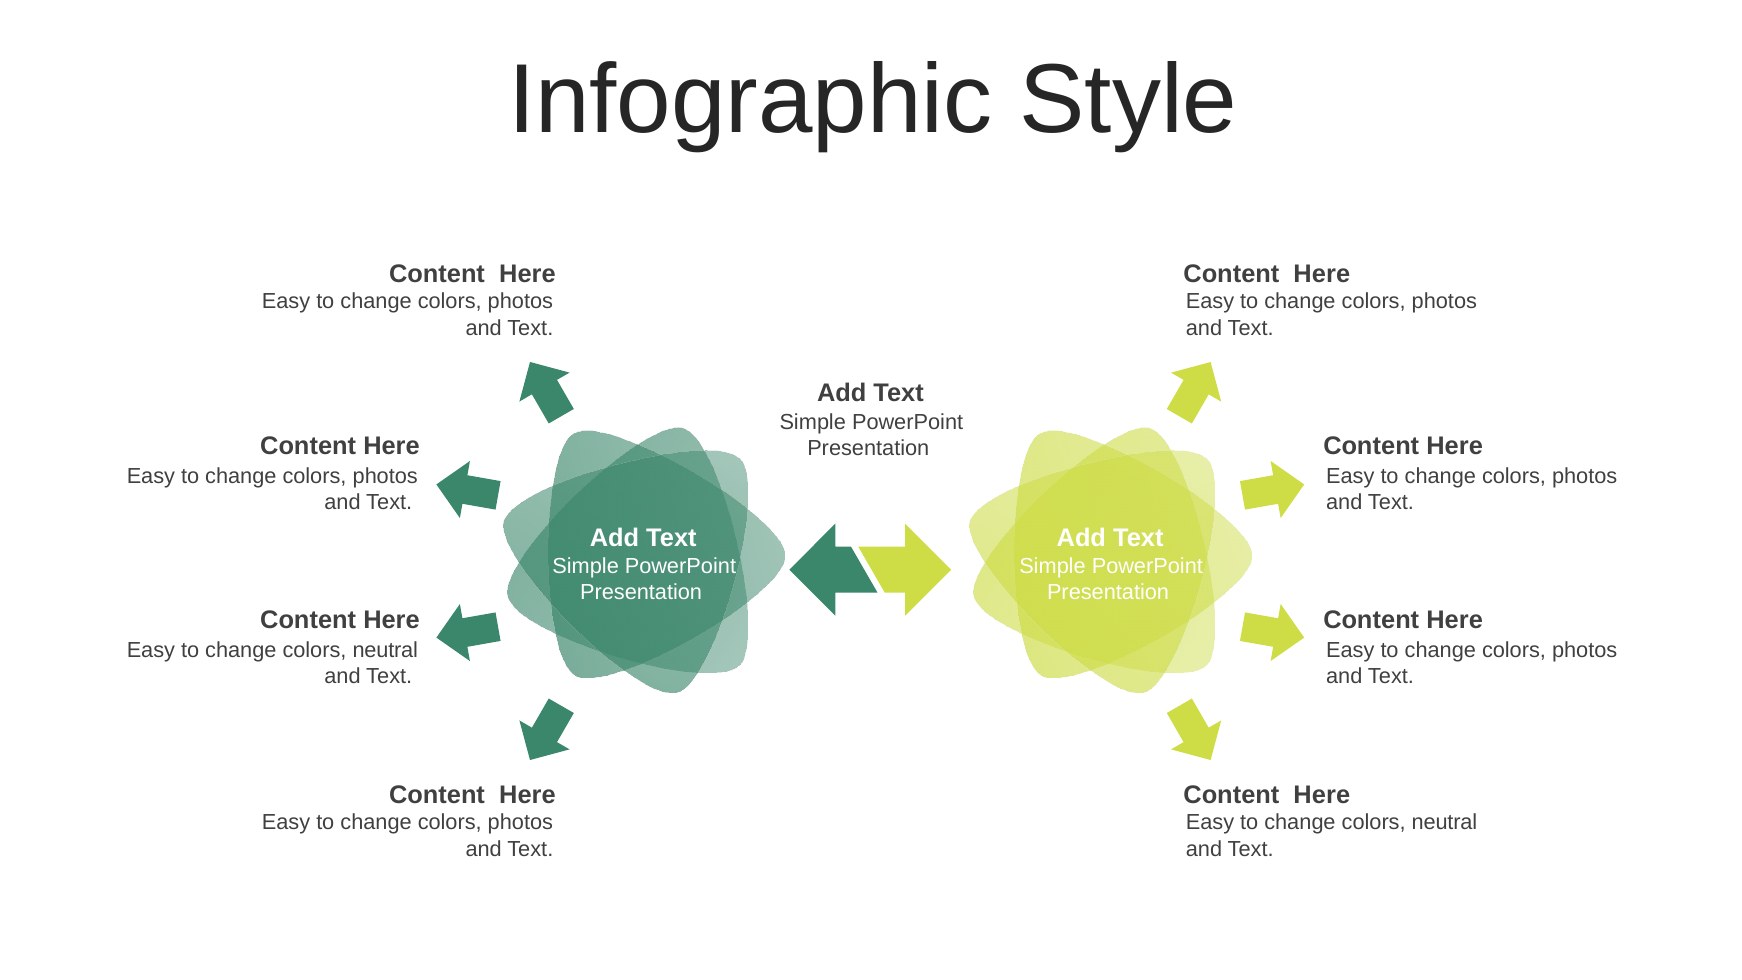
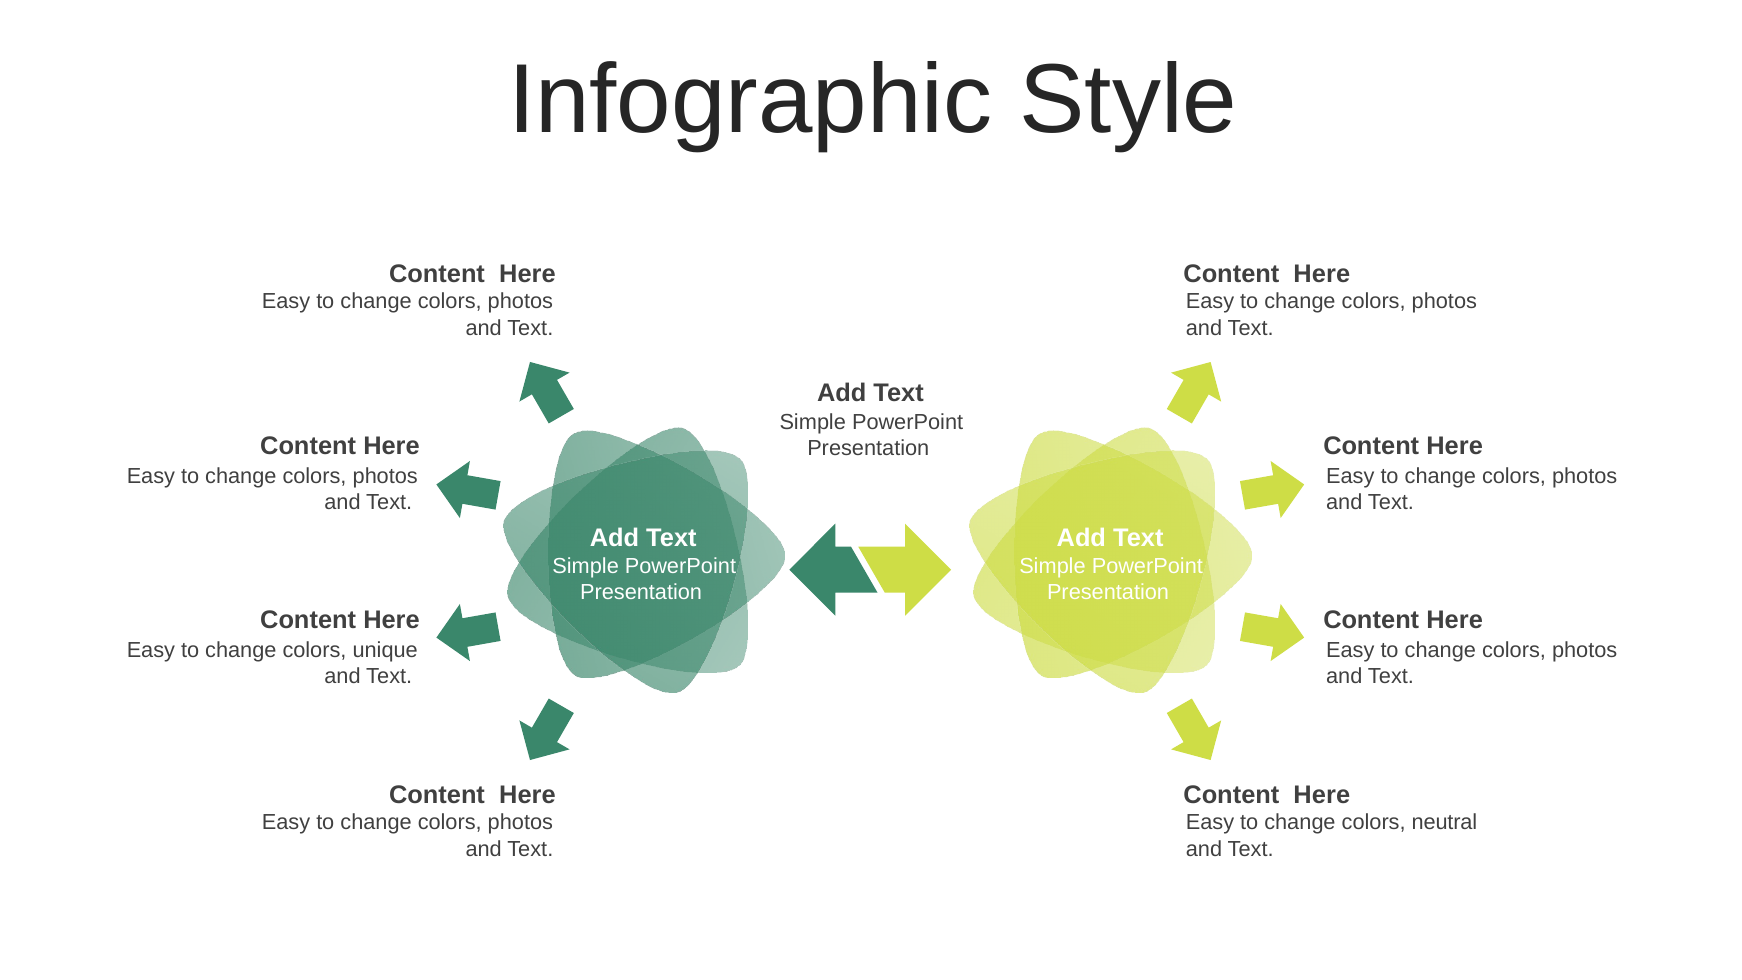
neutral: neutral -> unique (385, 651)
